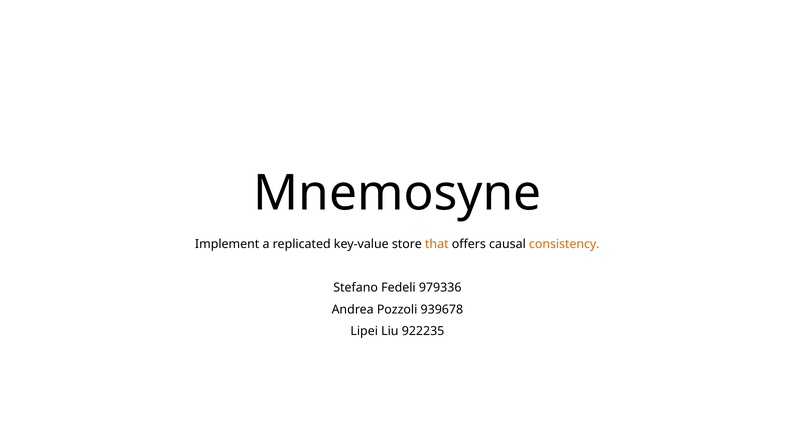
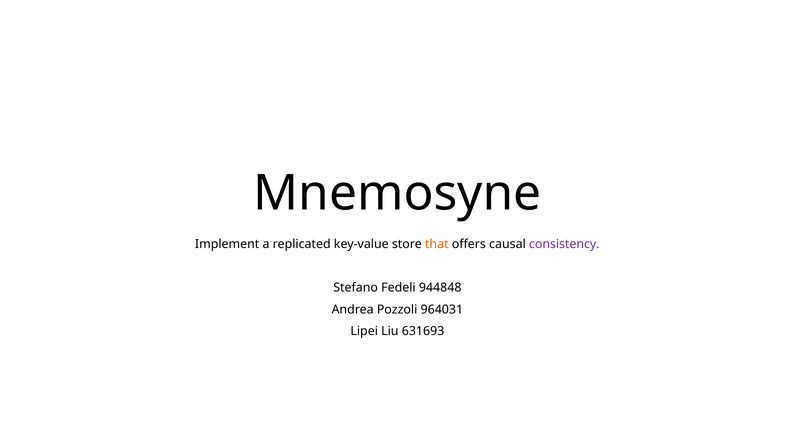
consistency colour: orange -> purple (564, 244)
979336: 979336 -> 944848 (440, 288)
939678: 939678 -> 964031 (442, 310)
922235: 922235 -> 631693 (423, 331)
